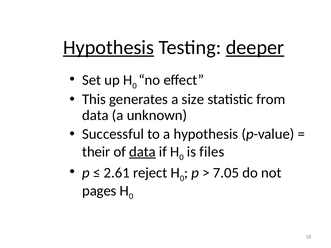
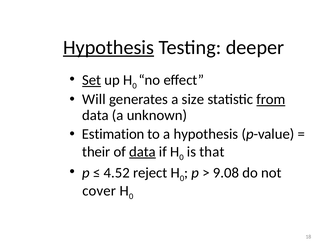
deeper underline: present -> none (255, 47)
Set underline: none -> present (92, 80)
This: This -> Will (94, 99)
from underline: none -> present (271, 99)
Successful: Successful -> Estimation (113, 134)
files: files -> that (212, 152)
2.61: 2.61 -> 4.52 (117, 173)
7.05: 7.05 -> 9.08 (226, 173)
pages: pages -> cover (99, 191)
